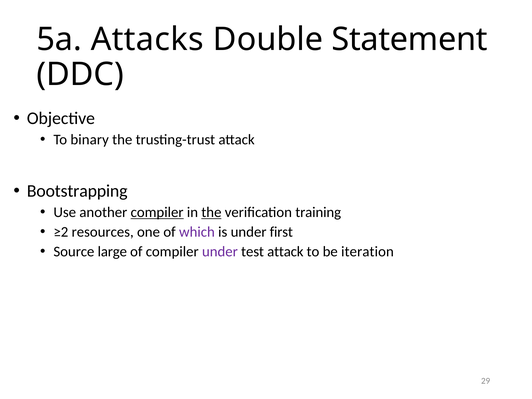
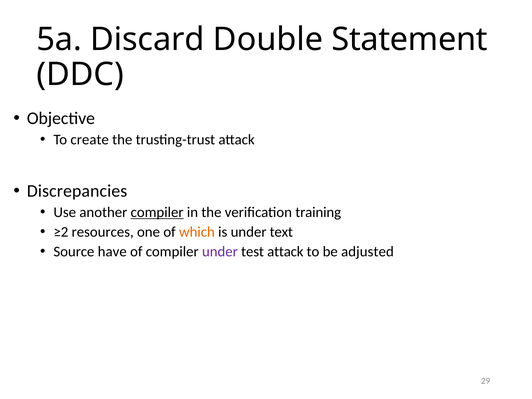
Attacks: Attacks -> Discard (147, 39)
binary: binary -> create (90, 140)
Bootstrapping: Bootstrapping -> Discrepancies (77, 191)
the underline: present -> none (211, 212)
which colour: purple -> orange (197, 232)
first: first -> text (281, 232)
large: large -> have (112, 252)
iteration: iteration -> adjusted (367, 252)
